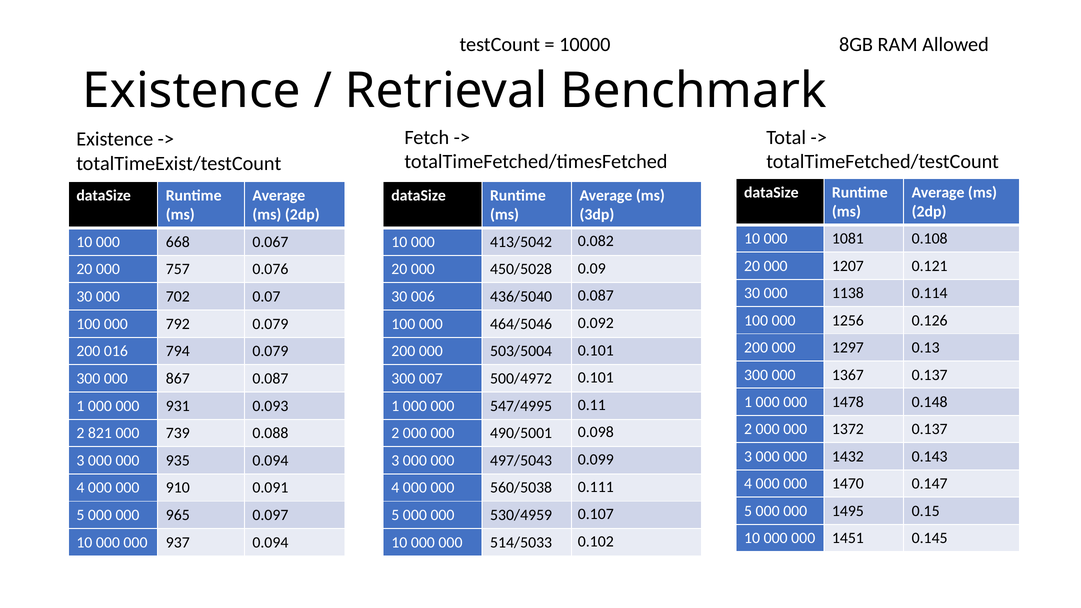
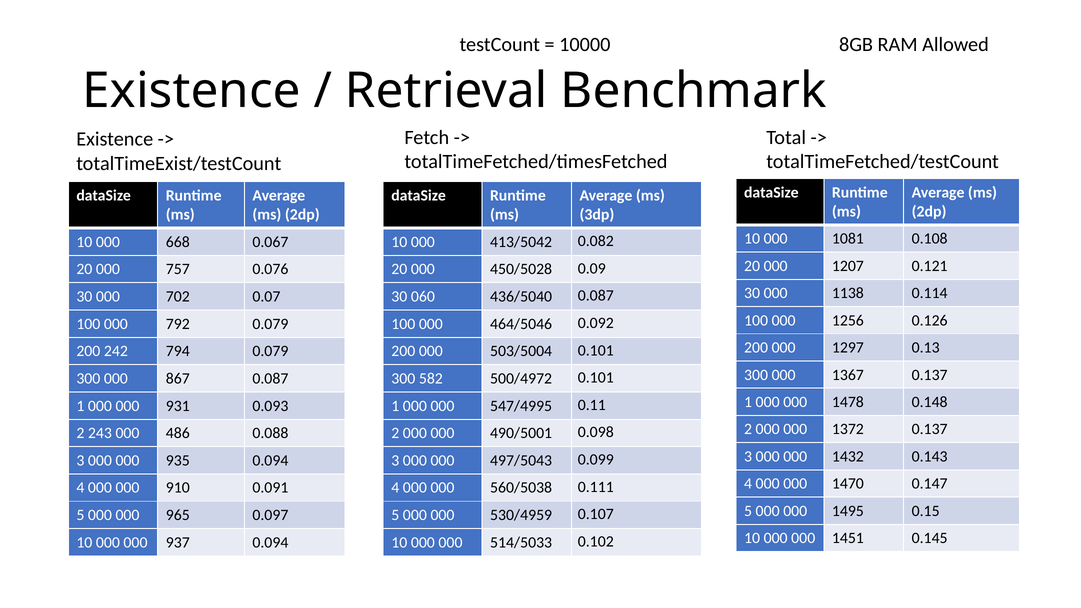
006: 006 -> 060 (423, 297)
016: 016 -> 242 (116, 351)
007: 007 -> 582 (431, 379)
821: 821 -> 243 (100, 433)
739: 739 -> 486 (178, 433)
